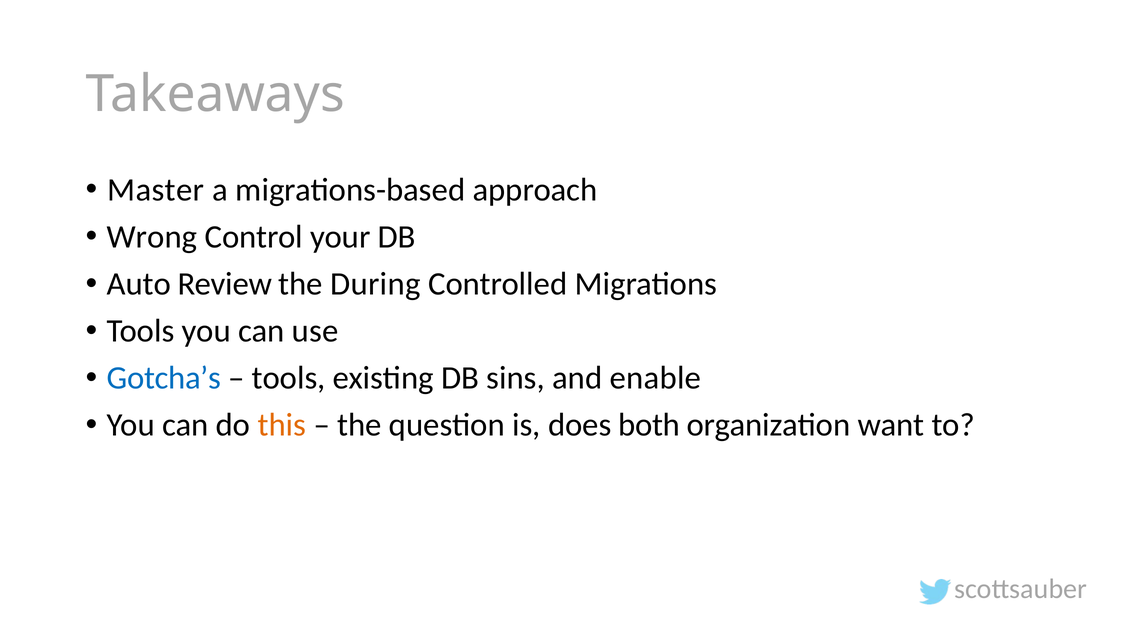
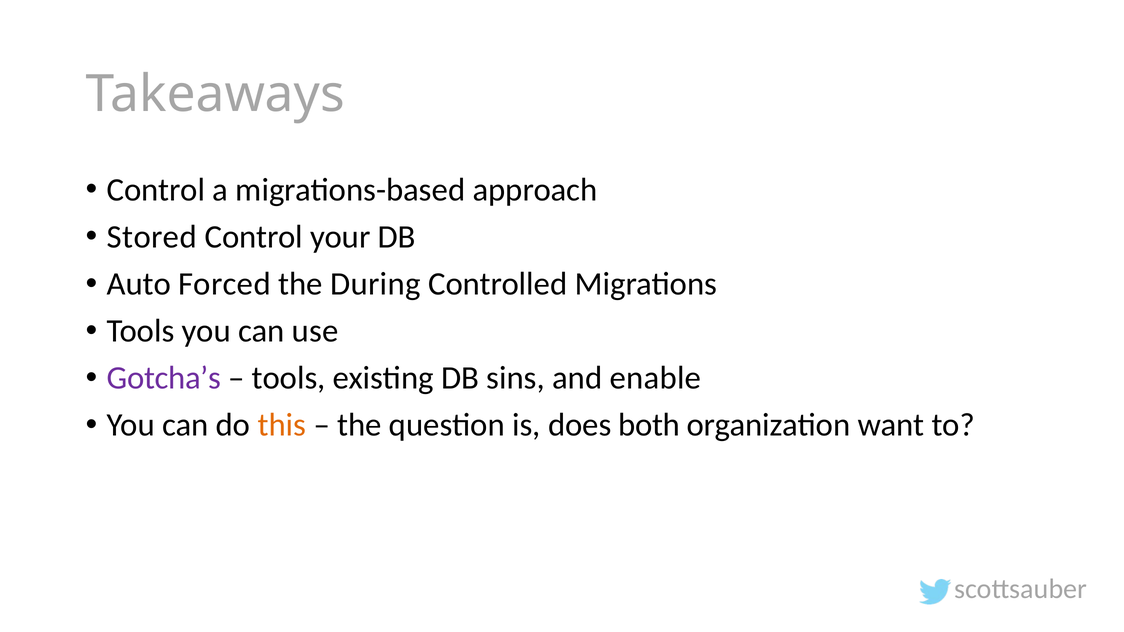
Master: Master -> Control (156, 190)
Wrong: Wrong -> Stored (152, 237)
Review: Review -> Forced (224, 284)
Gotcha’s colour: blue -> purple (164, 378)
